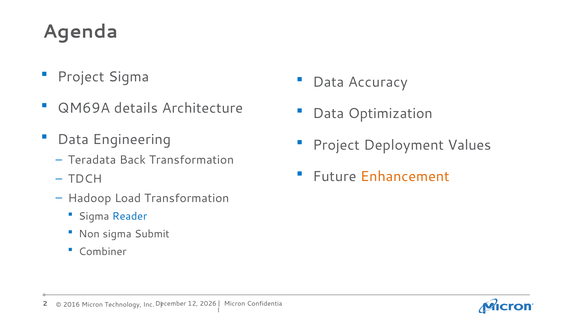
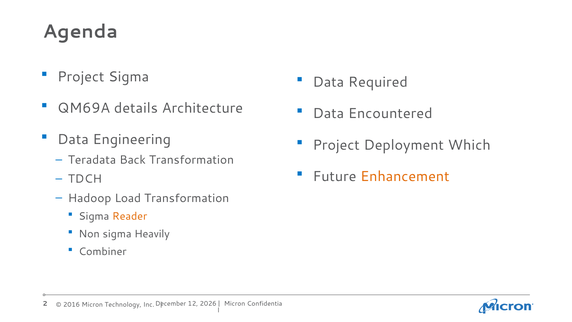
Accuracy: Accuracy -> Required (378, 82)
Optimization: Optimization -> Encountered (390, 113)
Values: Values -> Which (469, 145)
Reader colour: blue -> orange (130, 216)
Submit: Submit -> Heavily (152, 234)
